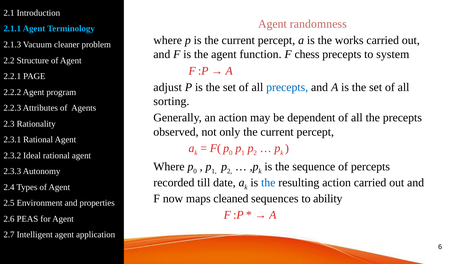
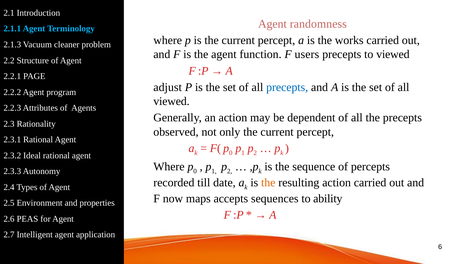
chess: chess -> users (307, 54)
to system: system -> viewed (393, 54)
sorting: sorting -> viewed (171, 101)
the colour: blue -> orange (268, 183)
cleaned: cleaned -> accepts (231, 199)
